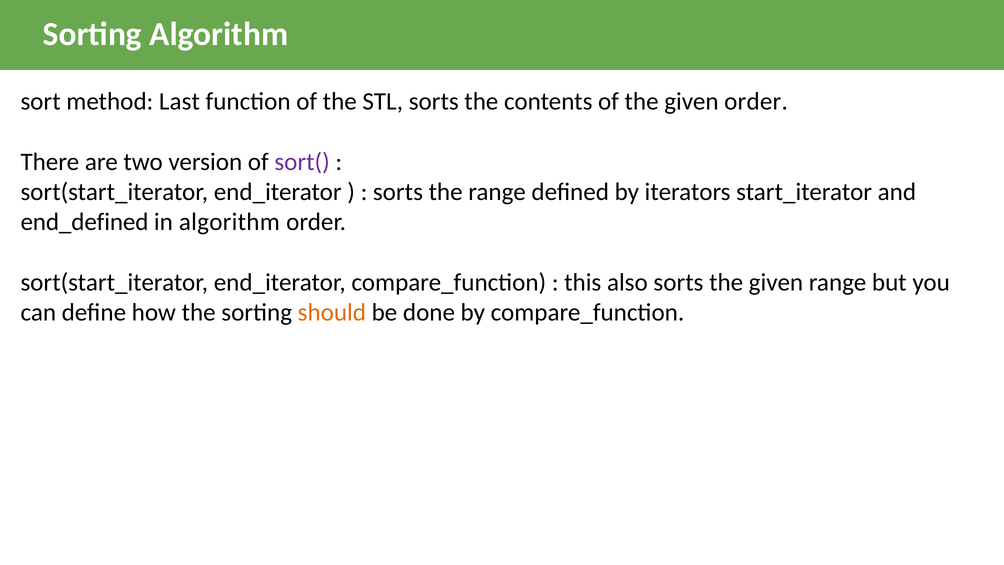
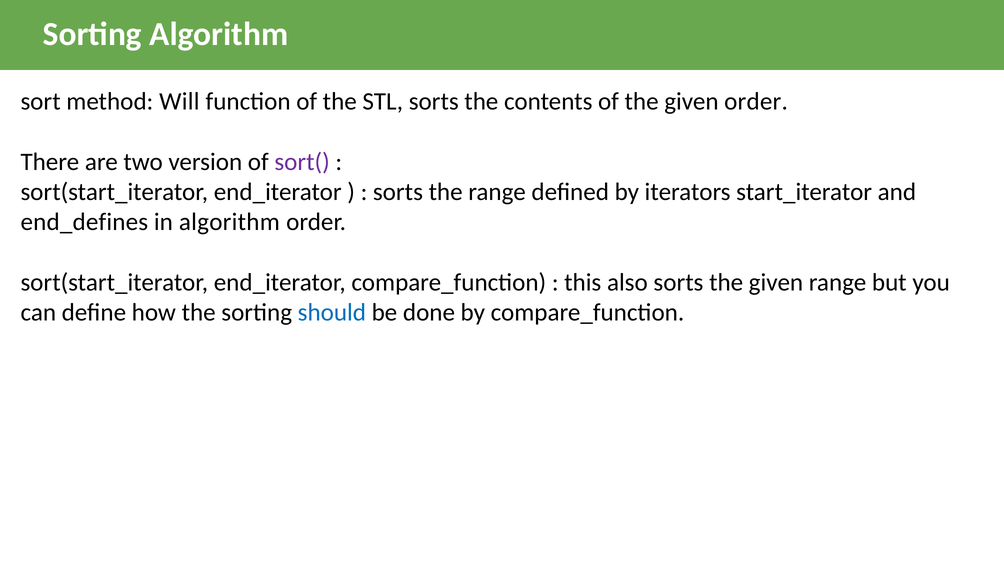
Last: Last -> Will (179, 102)
end_defined: end_defined -> end_defines (84, 222)
should colour: orange -> blue (332, 312)
